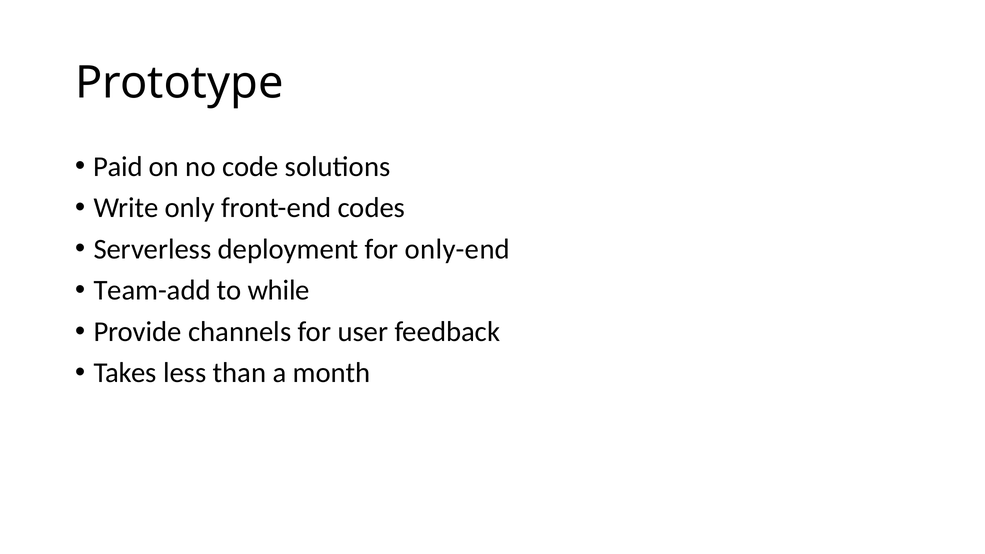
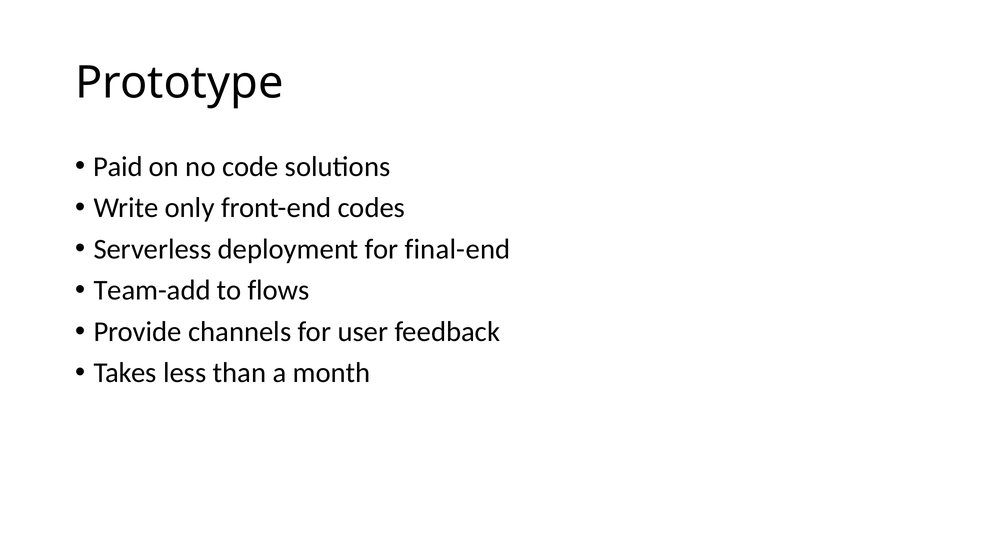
only-end: only-end -> final-end (458, 249)
while: while -> flows (279, 290)
